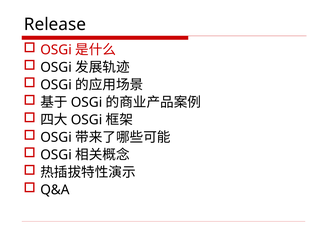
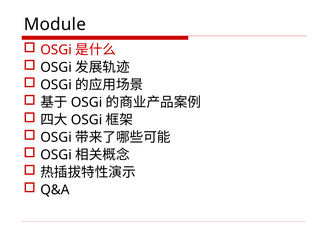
Release: Release -> Module (55, 24)
